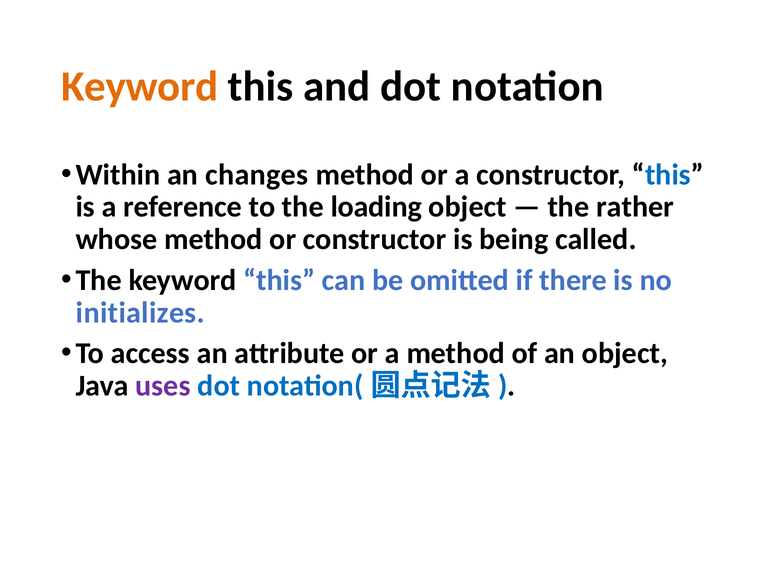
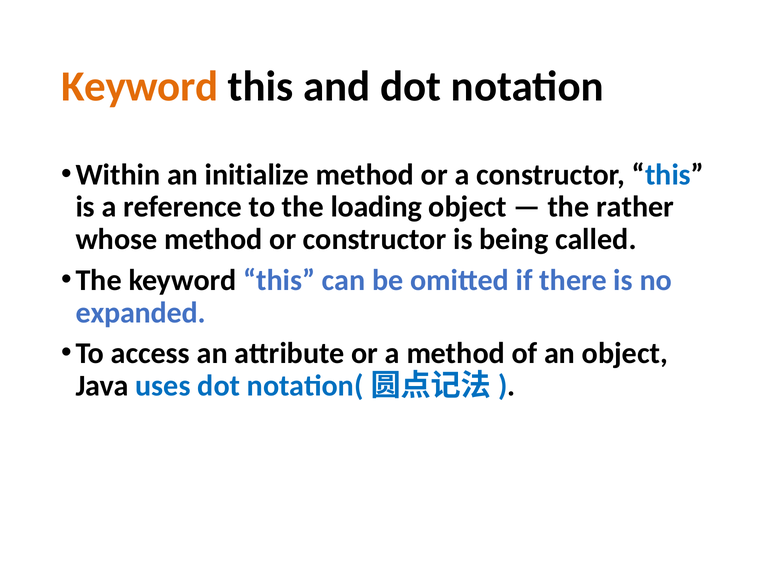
changes: changes -> initialize (257, 175)
initializes: initializes -> expanded (141, 313)
uses colour: purple -> blue (163, 386)
